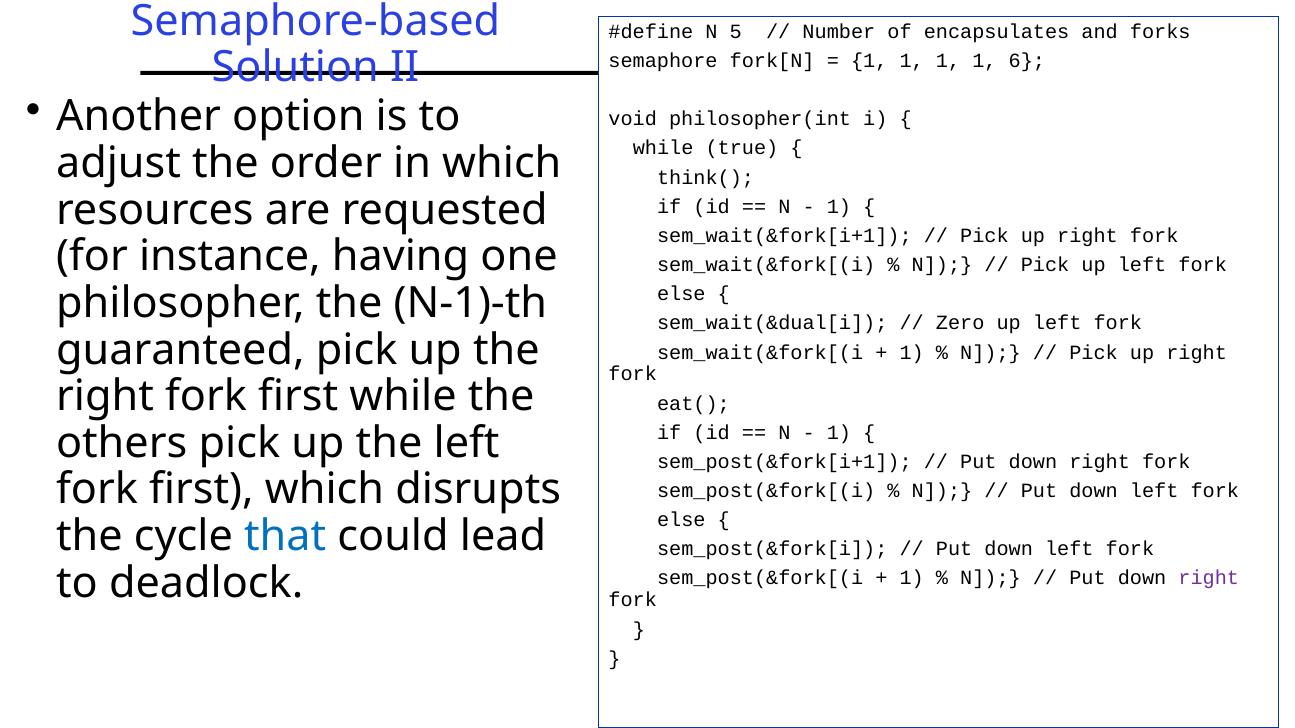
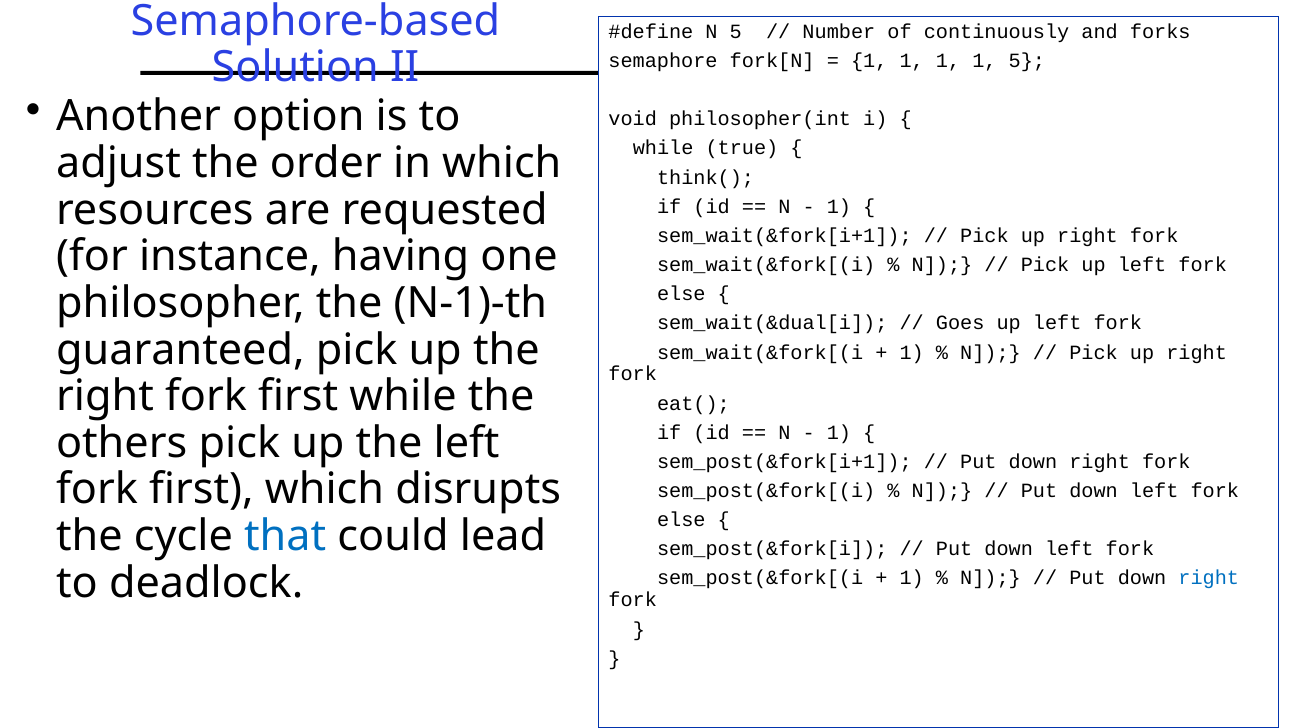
encapsulates: encapsulates -> continuously (997, 32)
1 6: 6 -> 5 (1027, 61)
Zero: Zero -> Goes (960, 323)
right colour: purple -> blue (1209, 579)
